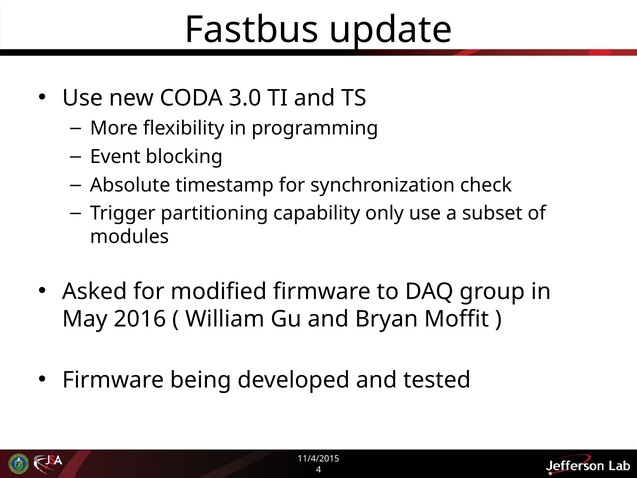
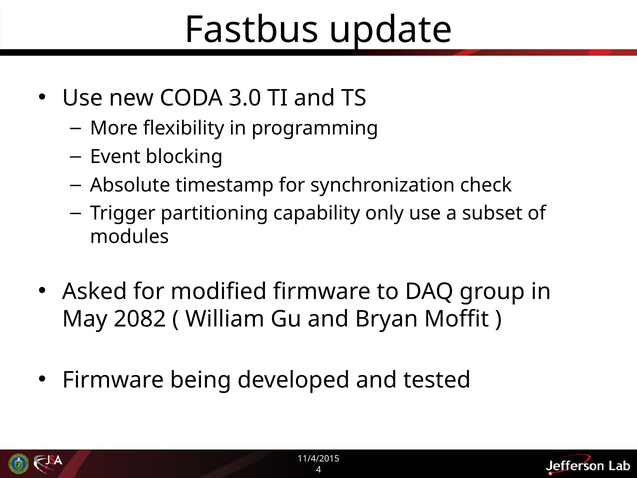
2016: 2016 -> 2082 (140, 319)
